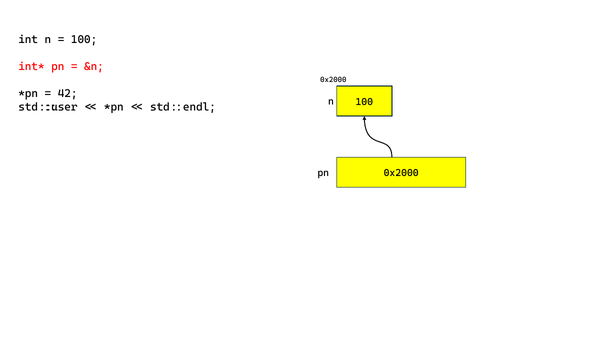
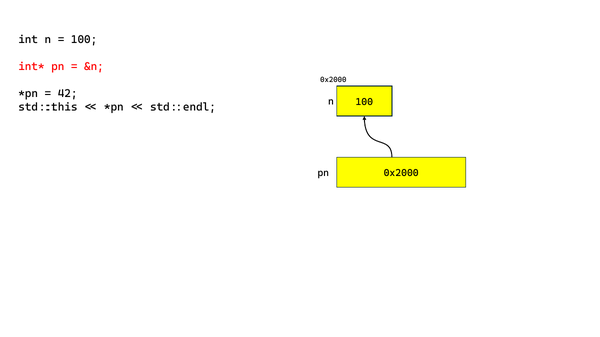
std::user: std::user -> std::this (48, 107)
